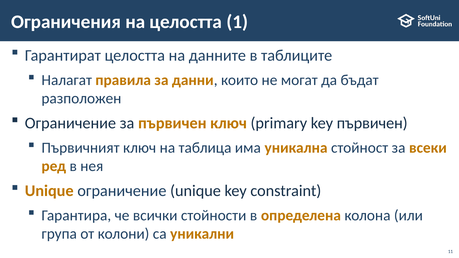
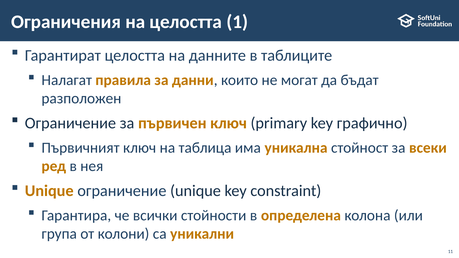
key първичен: първичен -> графично (372, 123)
